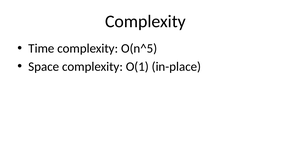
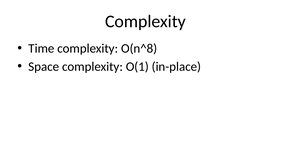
O(n^5: O(n^5 -> O(n^8 (139, 48)
